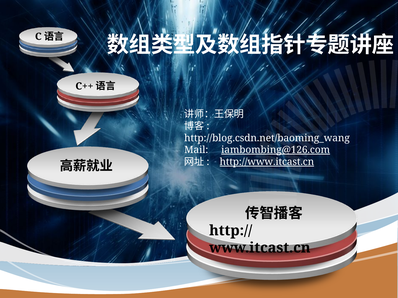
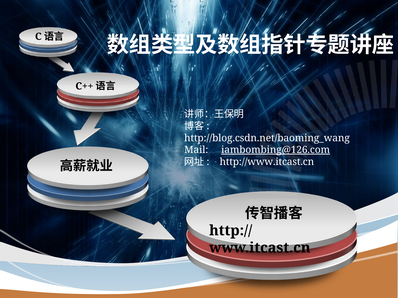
http://www.itcast.cn underline: present -> none (267, 162)
